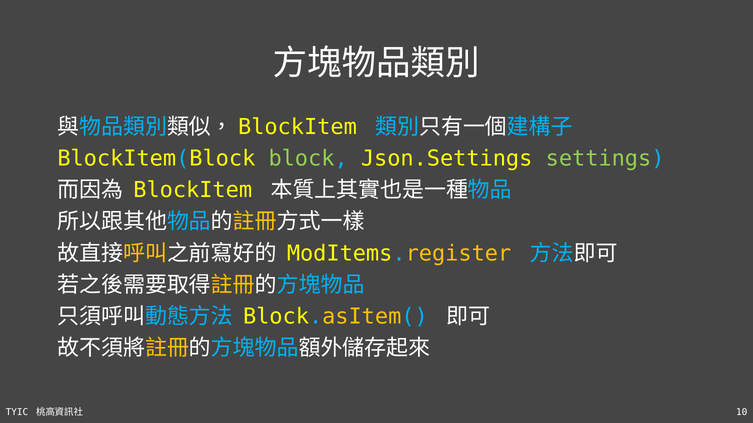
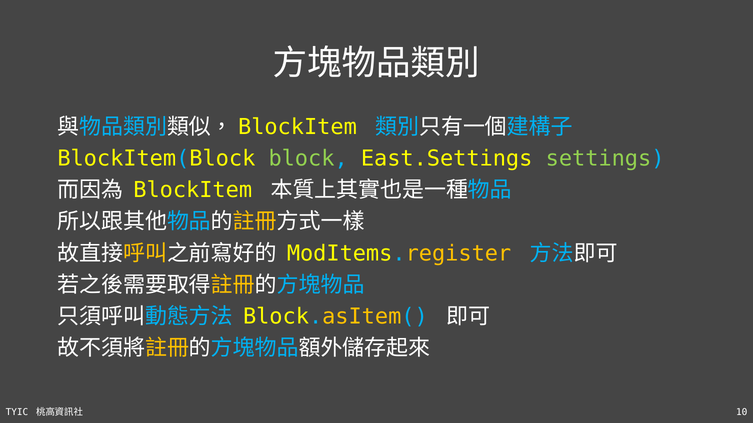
Json.Settings: Json.Settings -> East.Settings (447, 159)
